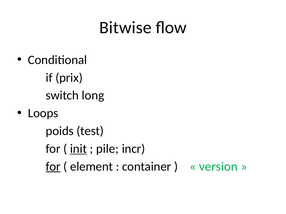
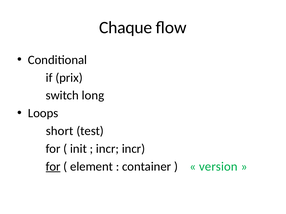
Bitwise: Bitwise -> Chaque (126, 28)
poids: poids -> short (60, 131)
init underline: present -> none (78, 149)
pile: pile -> incr (107, 149)
